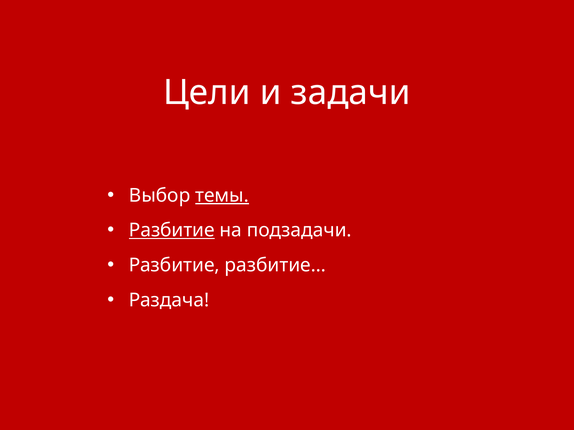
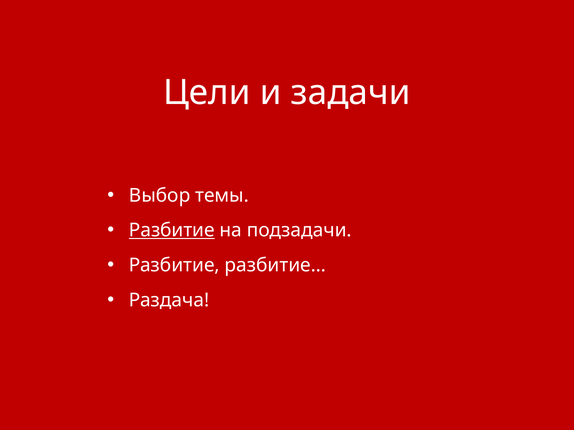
темы underline: present -> none (222, 196)
